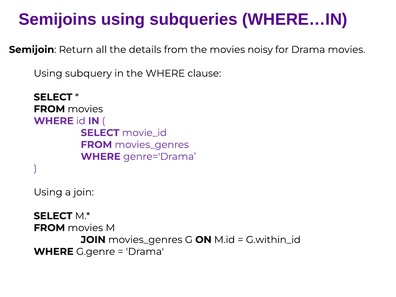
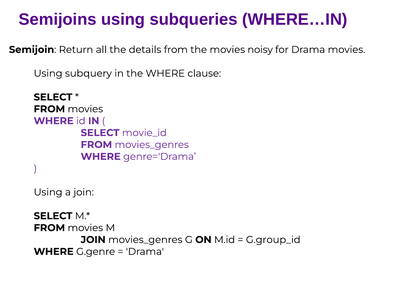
G.within_id: G.within_id -> G.group_id (273, 240)
